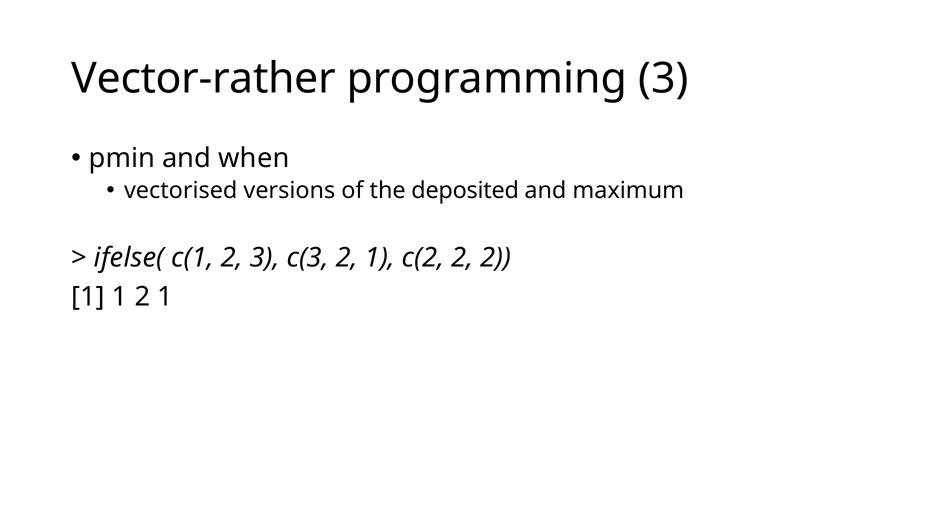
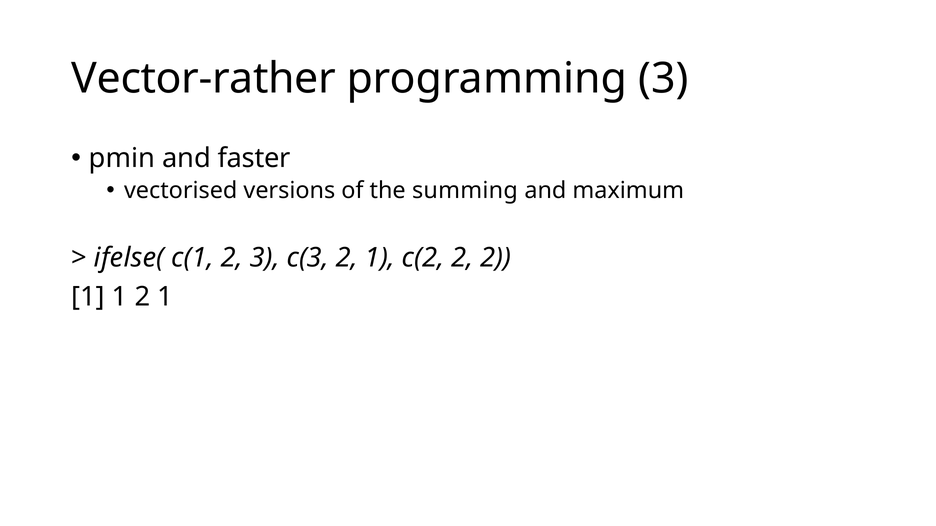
when: when -> faster (254, 158)
deposited: deposited -> summing (465, 191)
